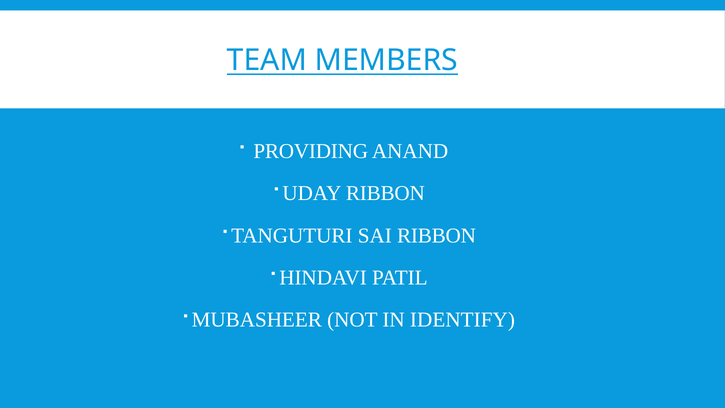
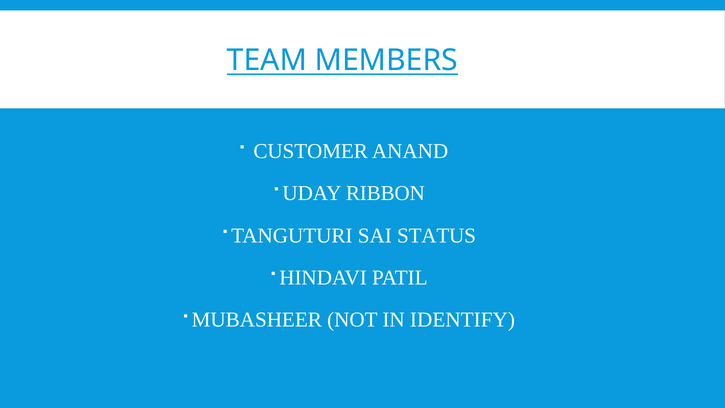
PROVIDING: PROVIDING -> CUSTOMER (311, 151)
SAI RIBBON: RIBBON -> STATUS (437, 236)
